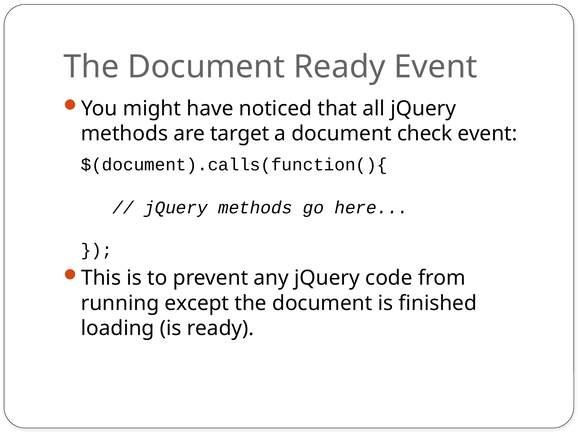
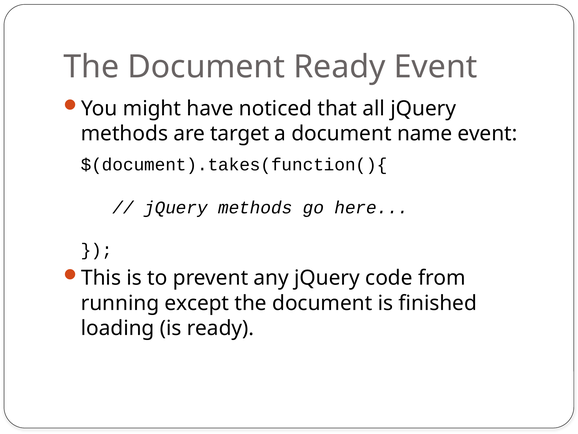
check: check -> name (425, 133)
$(document).calls(function(){: $(document).calls(function(){ -> $(document).takes(function(){ (234, 164)
